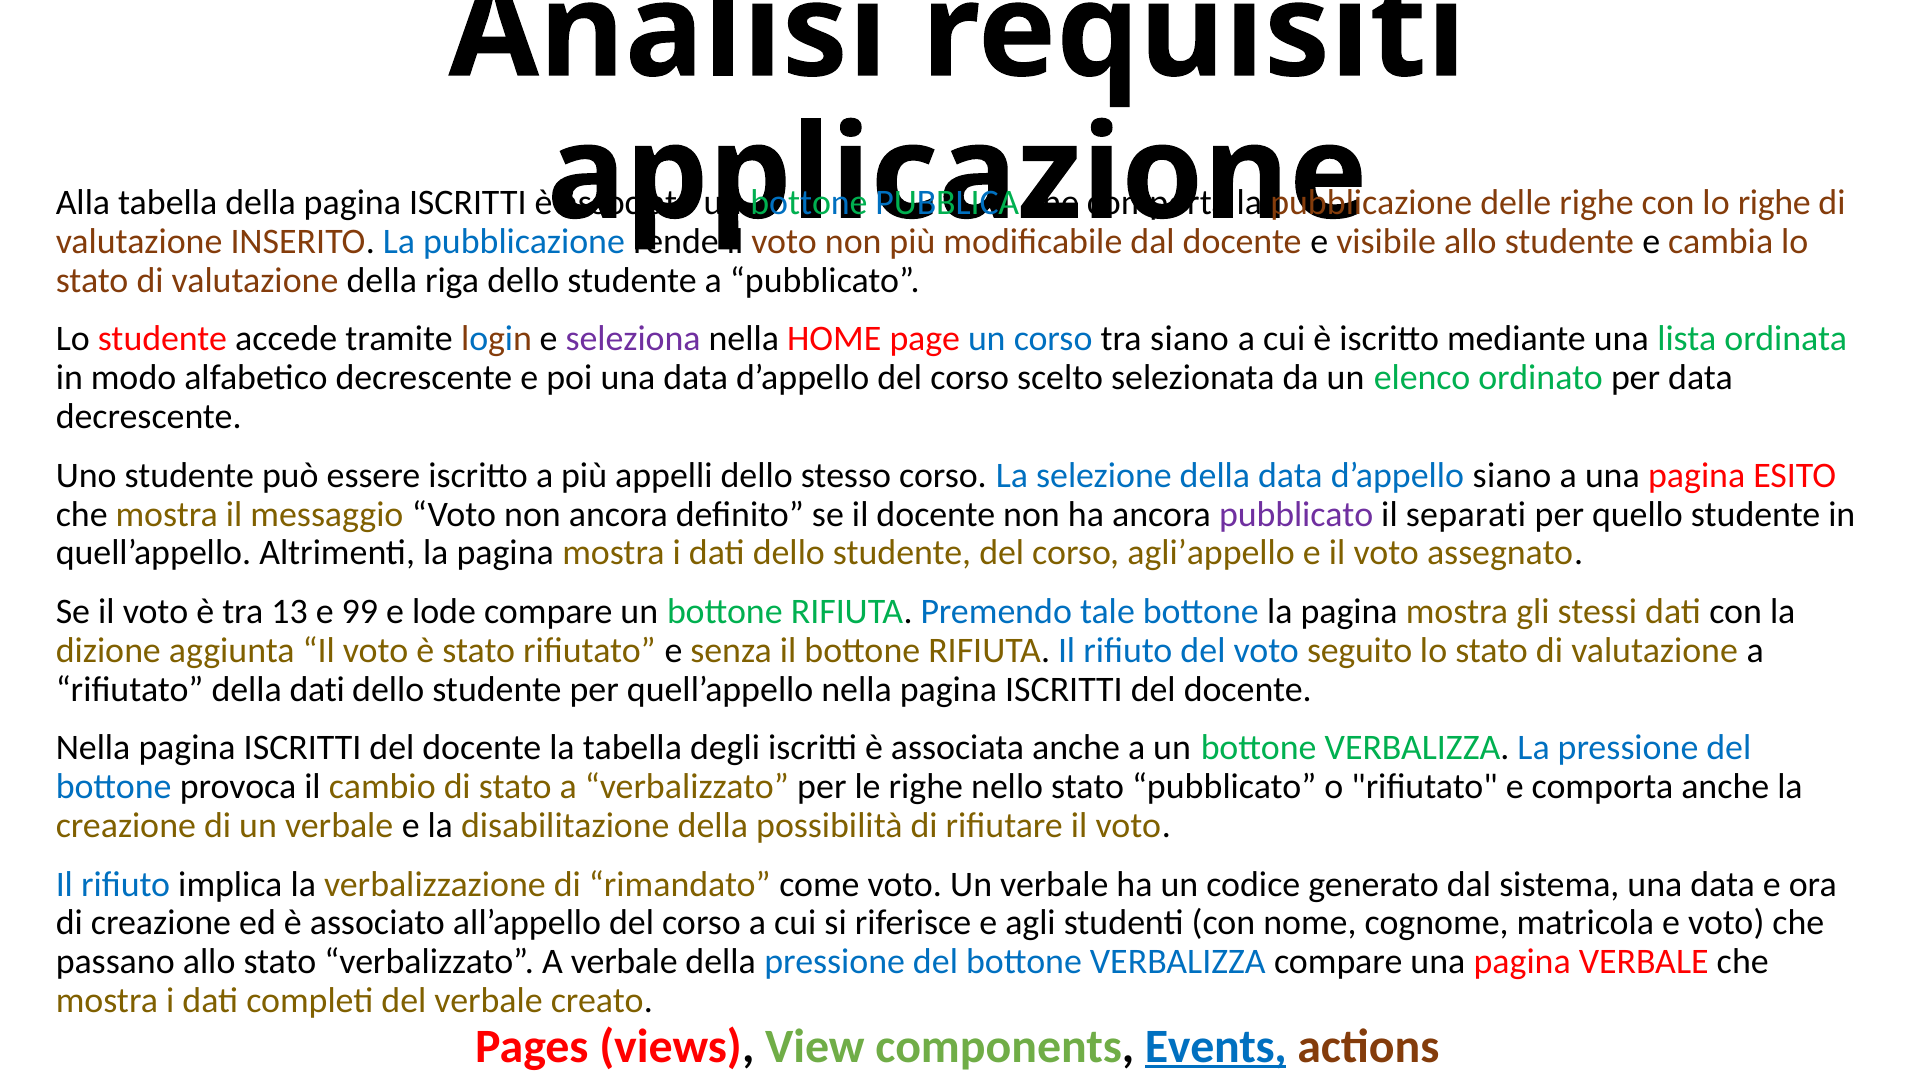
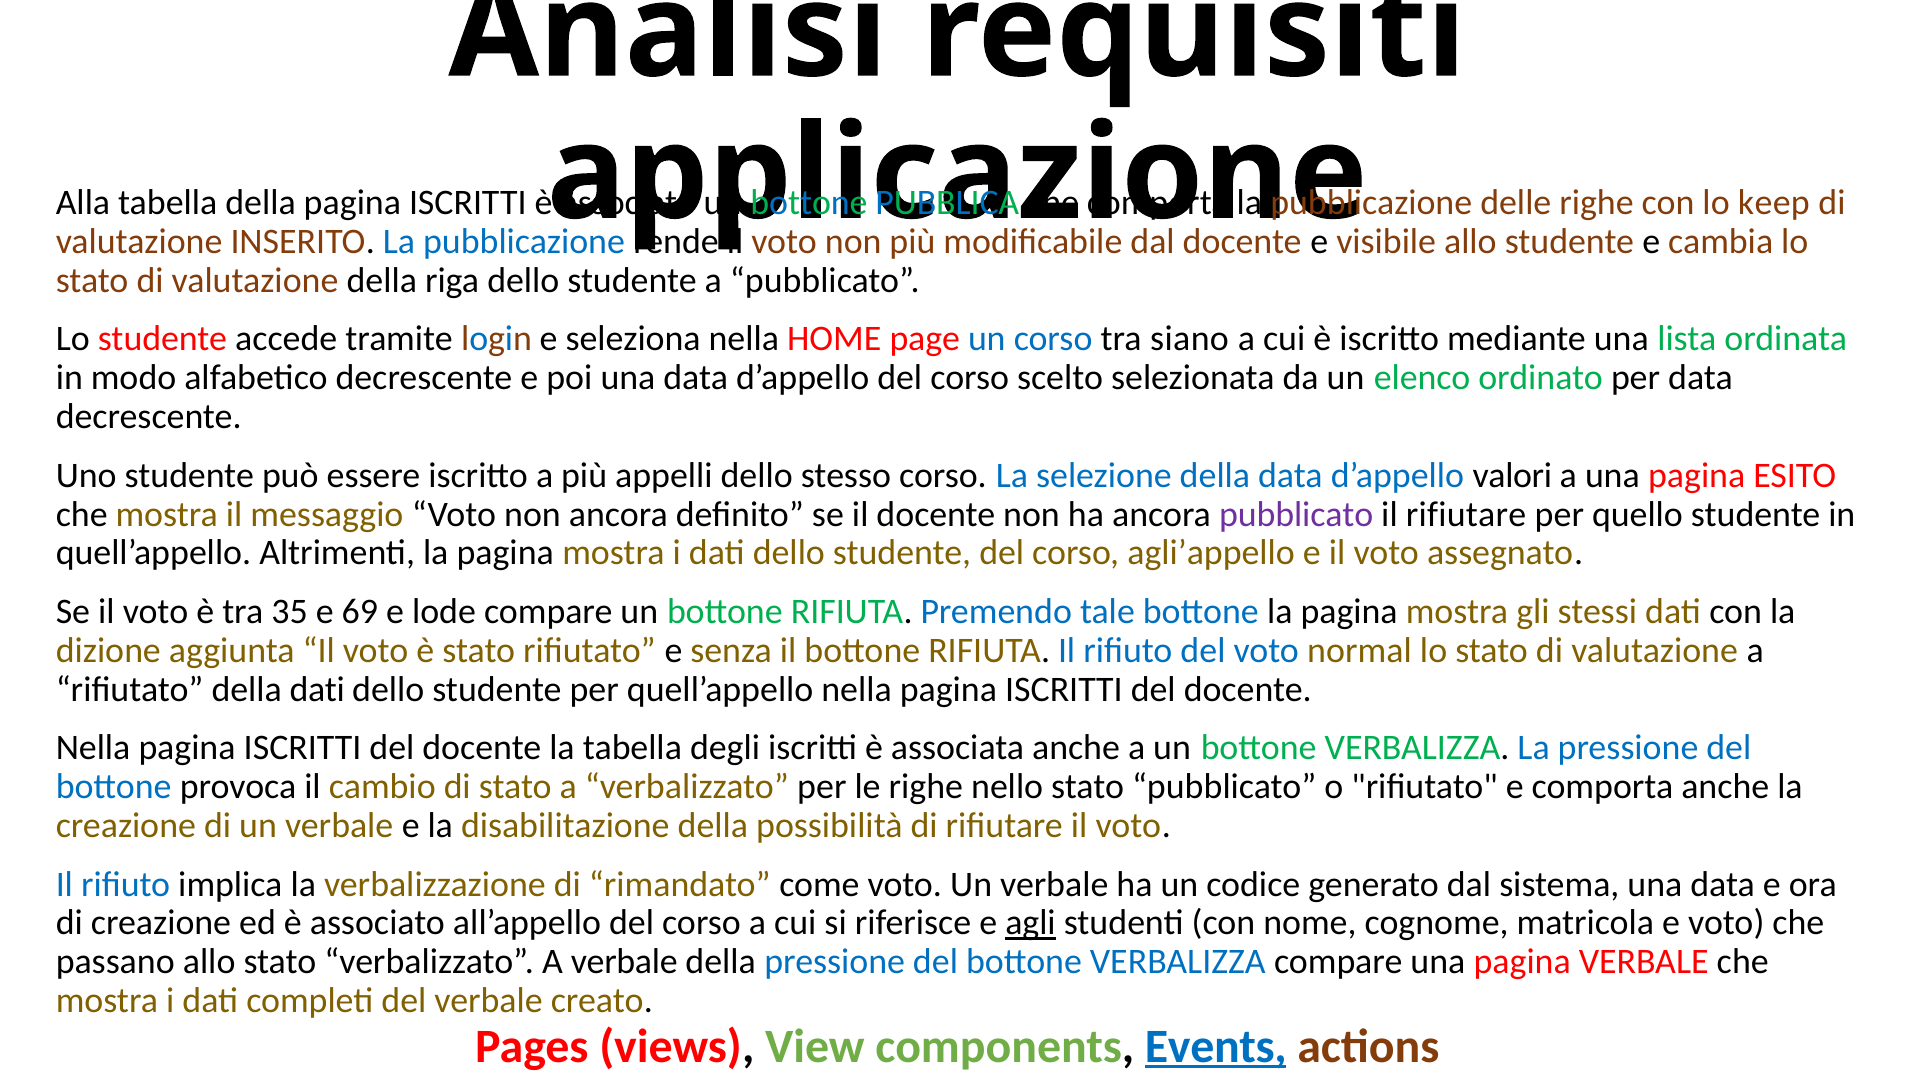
lo righe: righe -> keep (1774, 203)
seleziona colour: purple -> black (633, 339)
d’appello siano: siano -> valori (1512, 475)
il separati: separati -> rifiutare (1466, 514)
13: 13 -> 35 (290, 612)
99: 99 -> 69 (360, 612)
seguito: seguito -> normal (1360, 651)
agli underline: none -> present (1031, 923)
